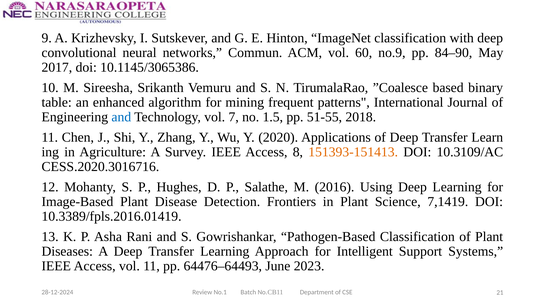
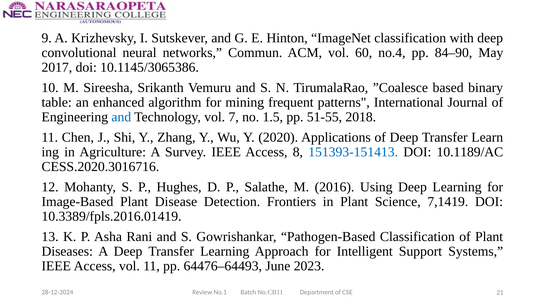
no.9: no.9 -> no.4 (392, 53)
151393-151413 colour: orange -> blue (353, 152)
10.3109/AC: 10.3109/AC -> 10.1189/AC (470, 152)
